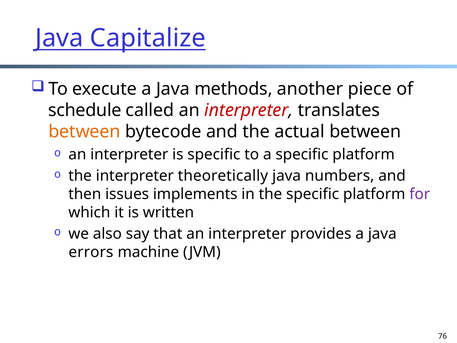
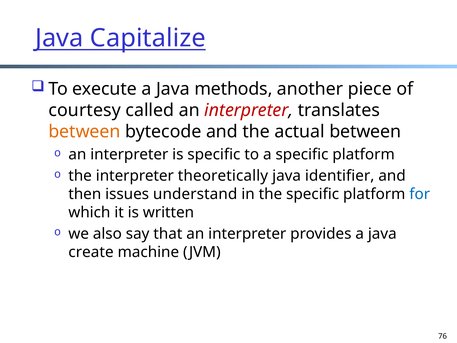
schedule: schedule -> courtesy (85, 110)
numbers: numbers -> identifier (340, 176)
implements: implements -> understand (195, 194)
for colour: purple -> blue (420, 194)
errors: errors -> create (91, 252)
